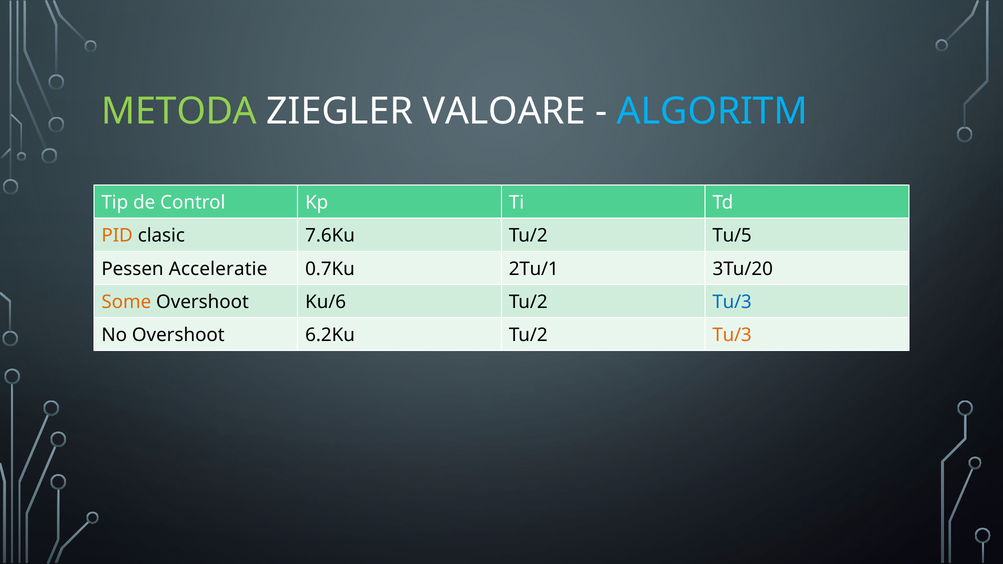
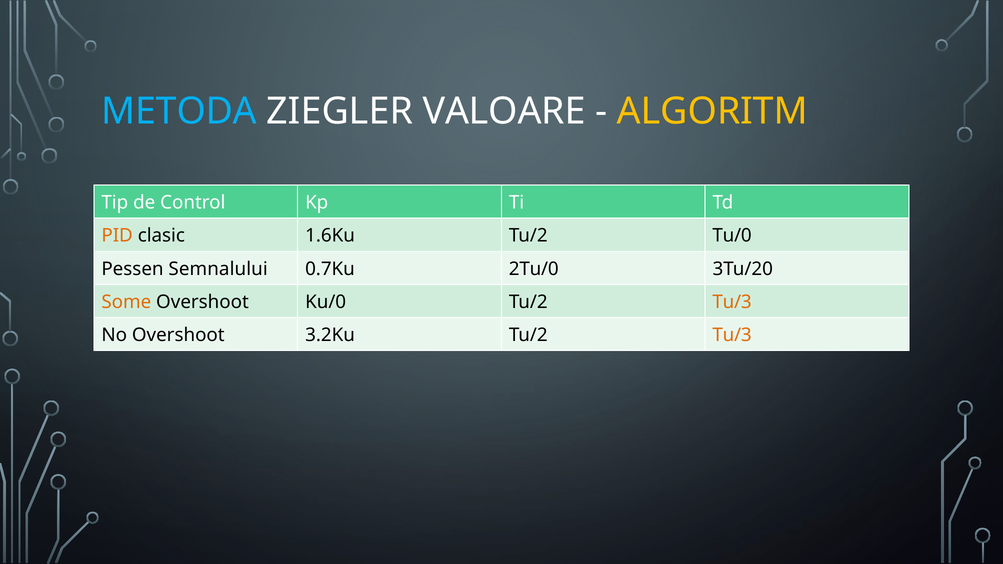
METODA colour: light green -> light blue (179, 111)
ALGORITM colour: light blue -> yellow (712, 111)
7.6Ku: 7.6Ku -> 1.6Ku (330, 236)
Tu/5: Tu/5 -> Tu/0 (732, 236)
Acceleratie: Acceleratie -> Semnalului (218, 269)
2Tu/1: 2Tu/1 -> 2Tu/0 (534, 269)
Ku/6: Ku/6 -> Ku/0 (326, 302)
Tu/3 colour: blue -> orange (732, 302)
6.2Ku: 6.2Ku -> 3.2Ku (330, 335)
